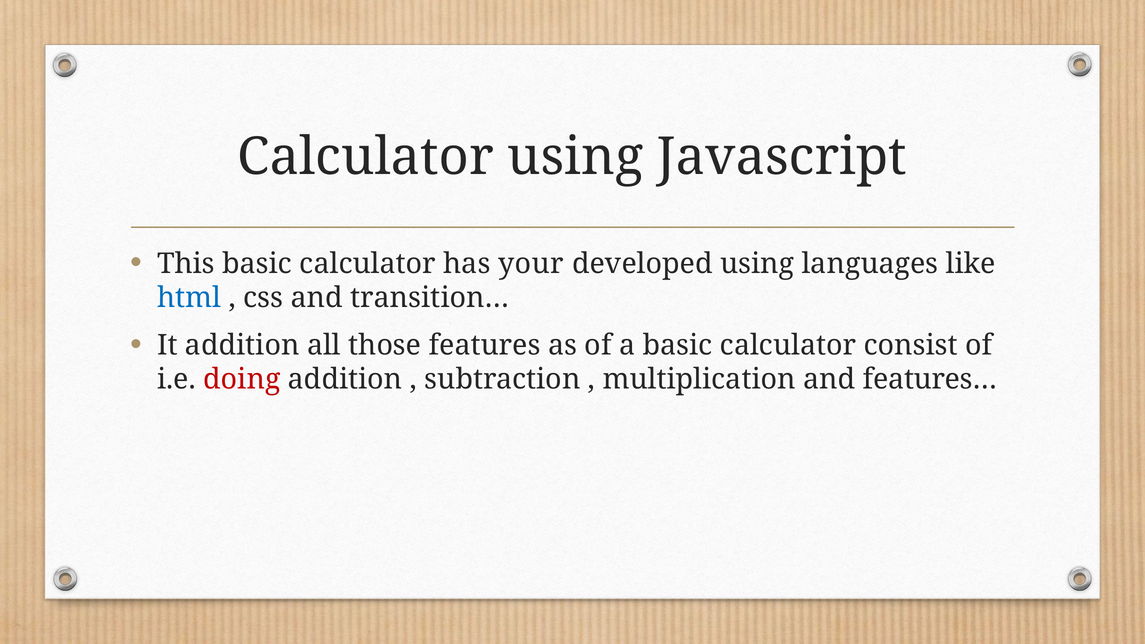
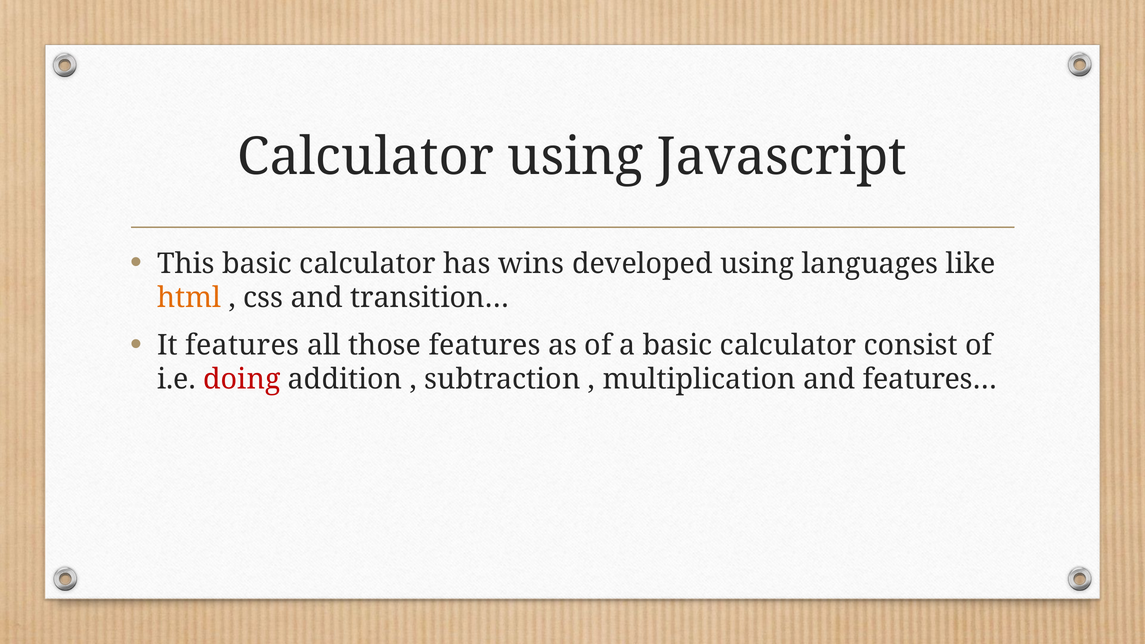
your: your -> wins (531, 264)
html colour: blue -> orange (189, 298)
It addition: addition -> features (242, 345)
